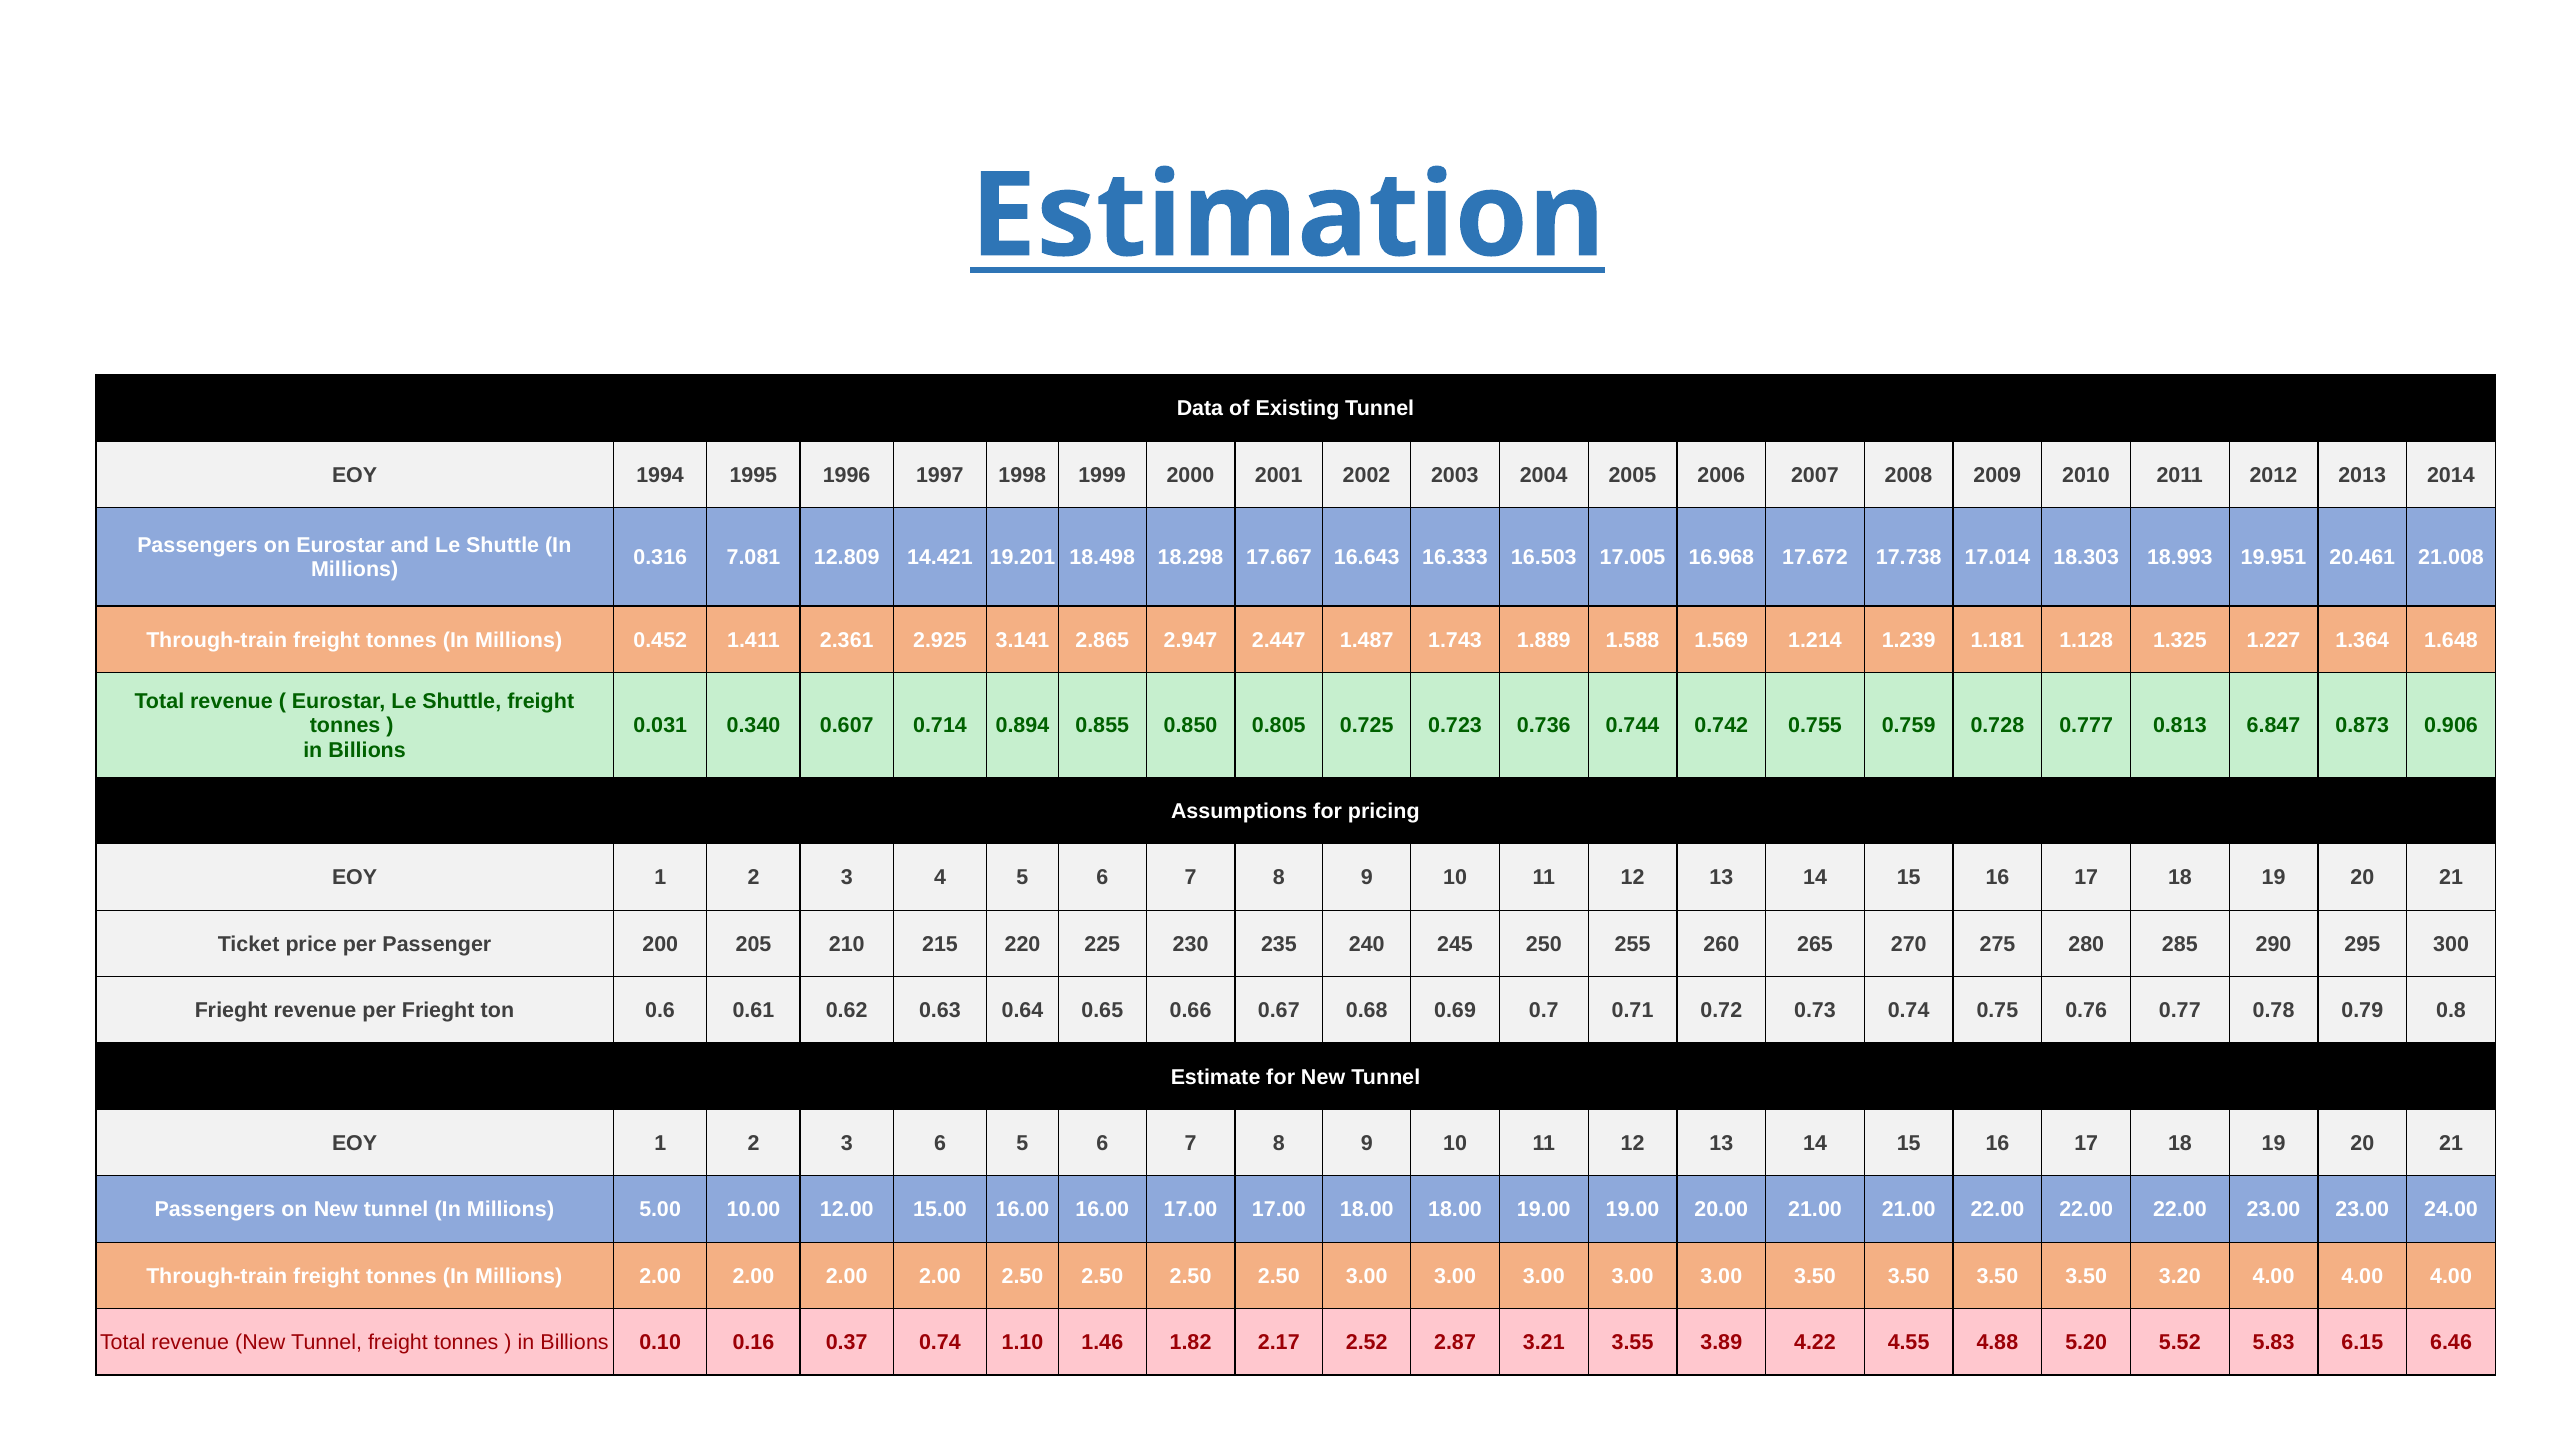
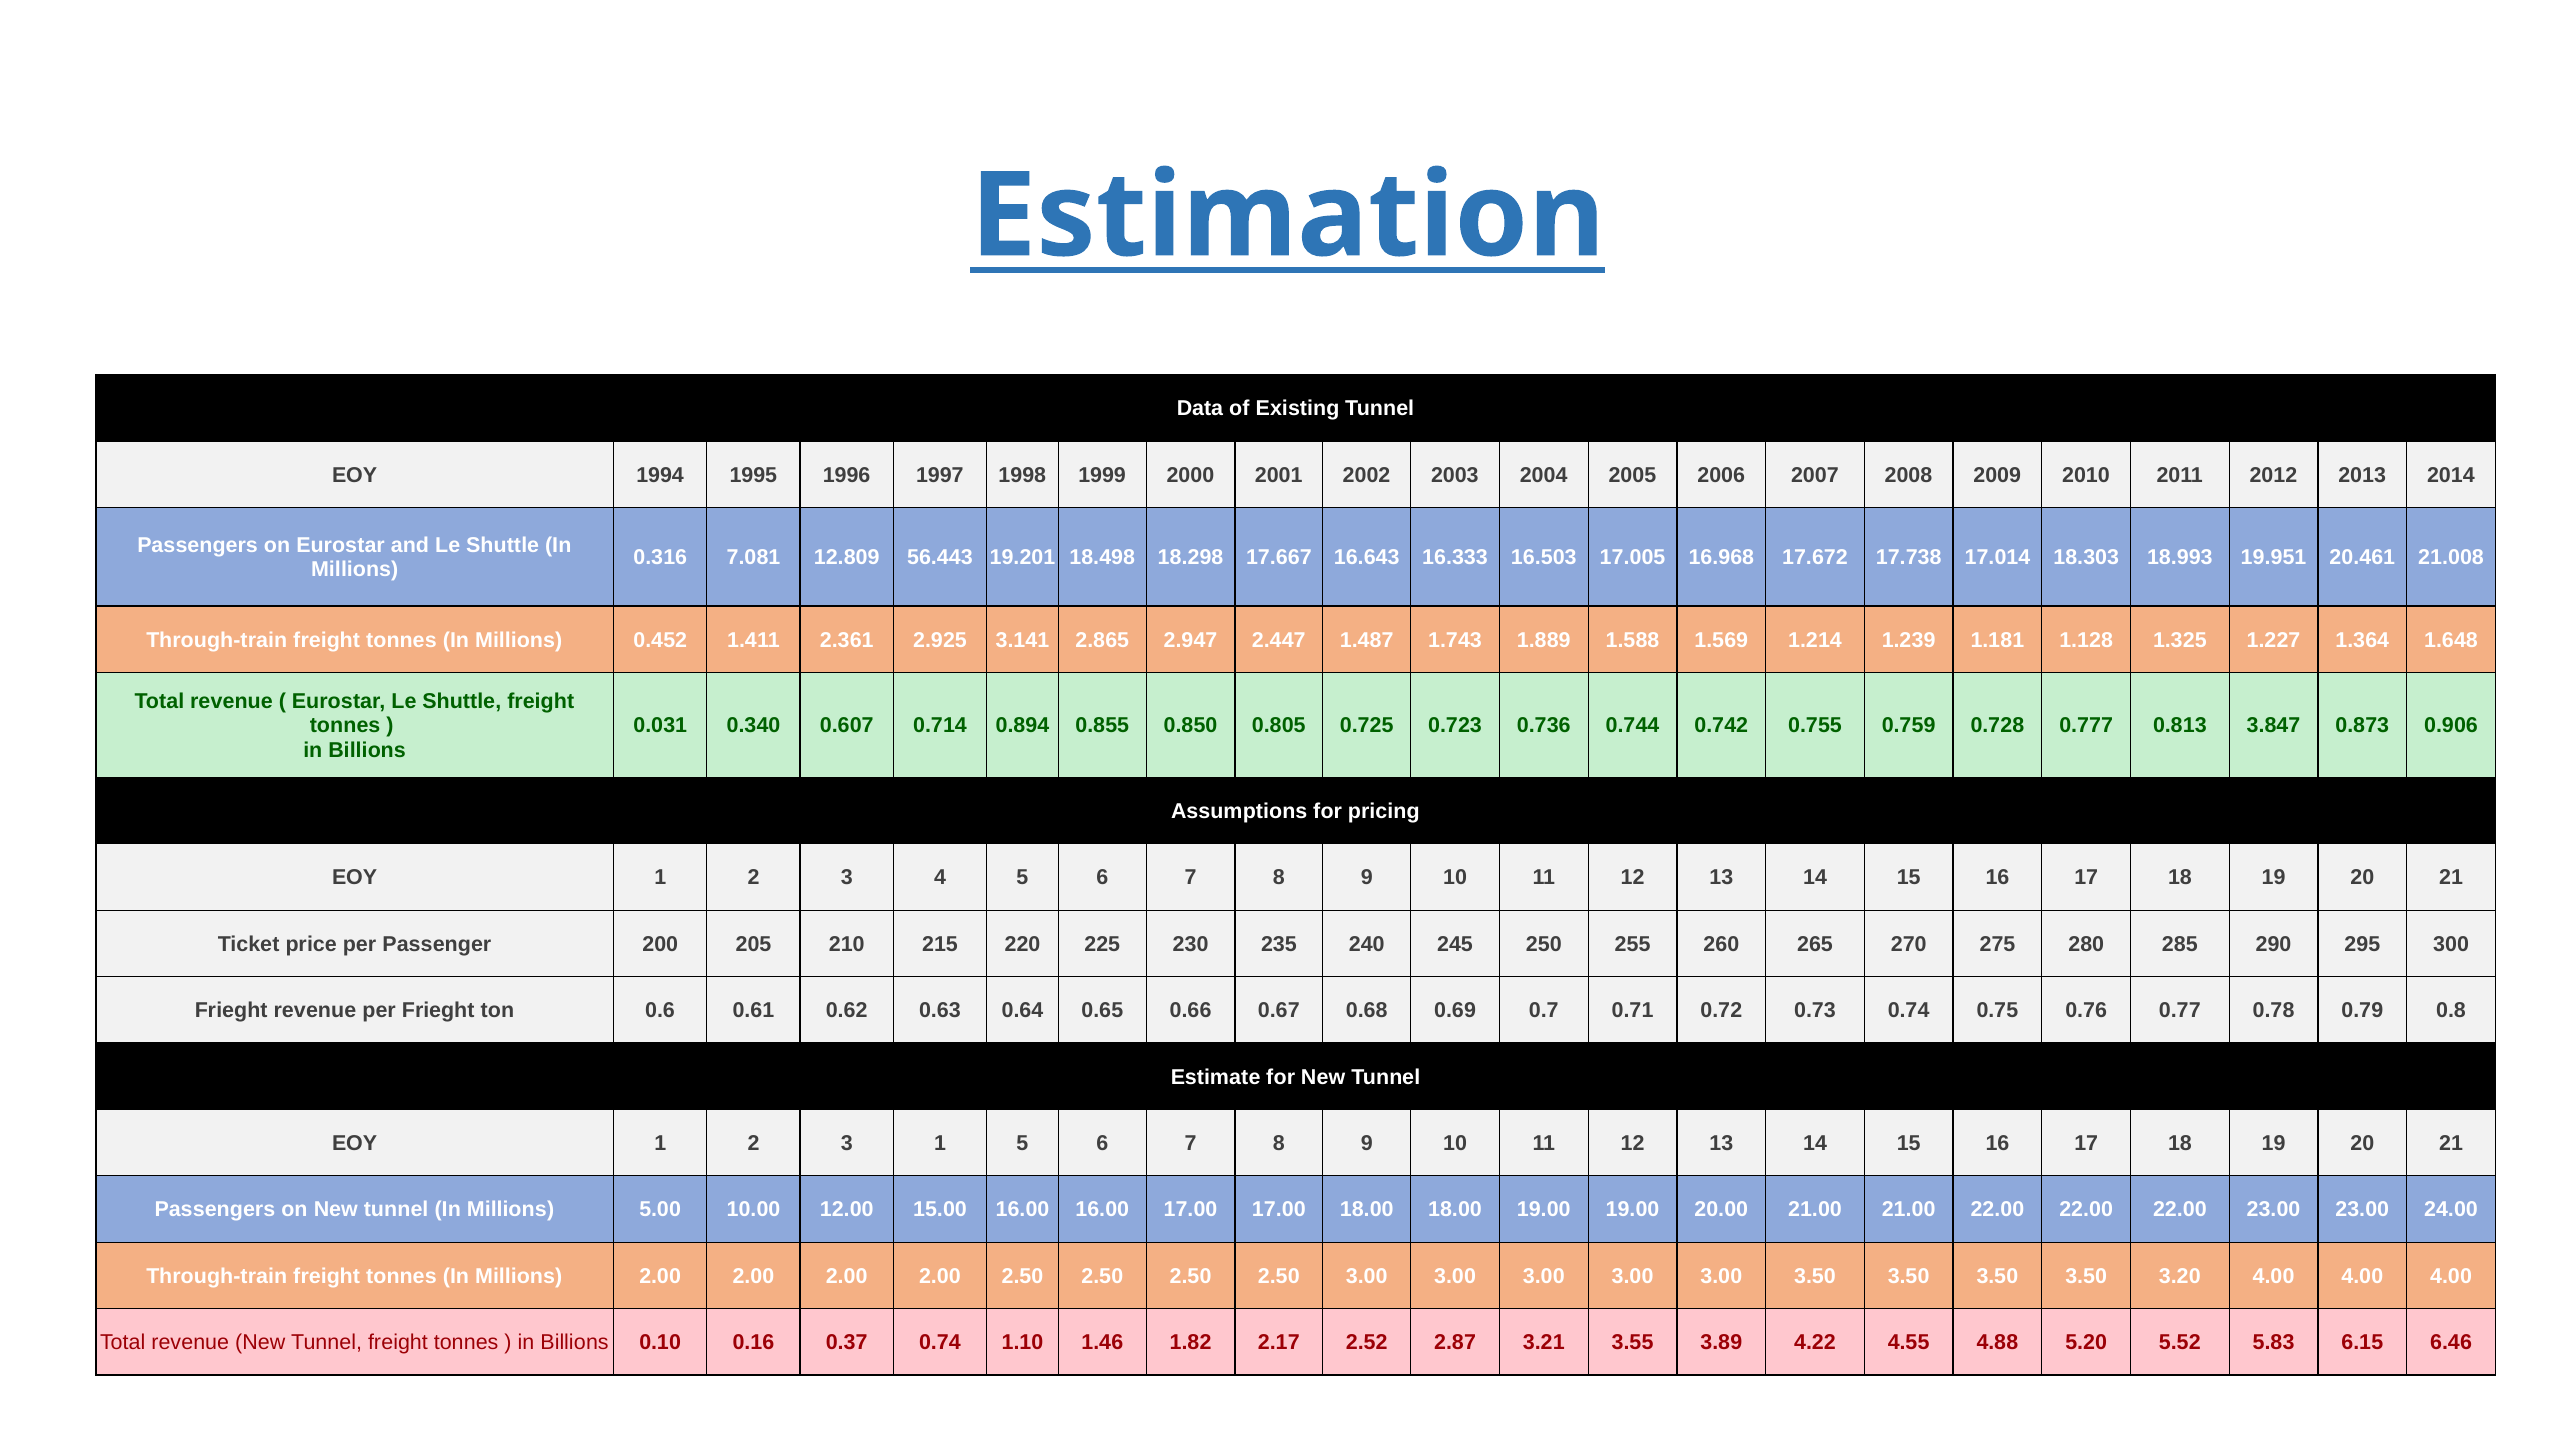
14.421: 14.421 -> 56.443 (940, 558)
6.847: 6.847 -> 3.847 (2273, 726)
3 6: 6 -> 1 (940, 1143)
